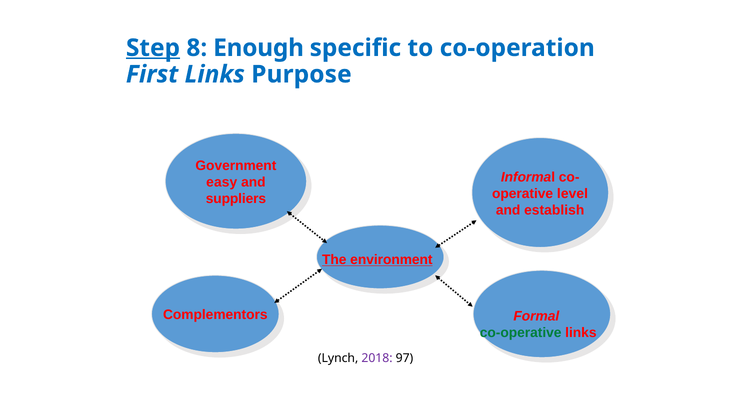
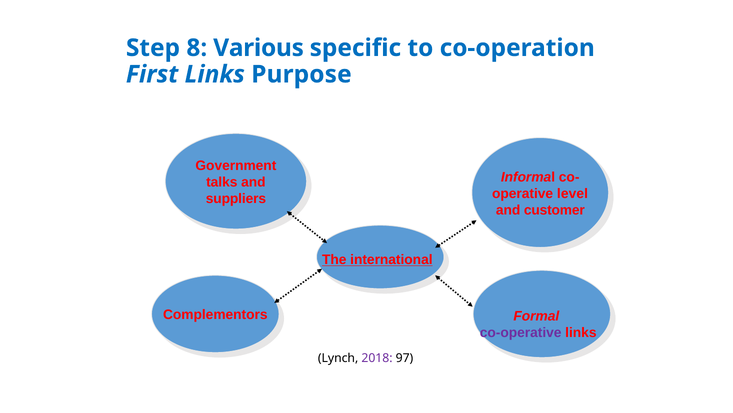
Step underline: present -> none (153, 48)
Enough: Enough -> Various (259, 48)
easy: easy -> talks (222, 182)
establish: establish -> customer (554, 210)
environment: environment -> international (391, 259)
co-operative colour: green -> purple (521, 332)
